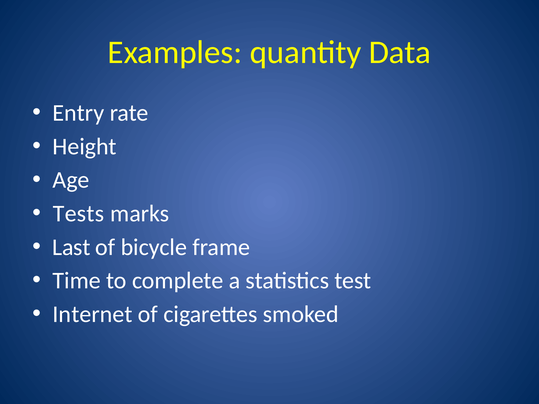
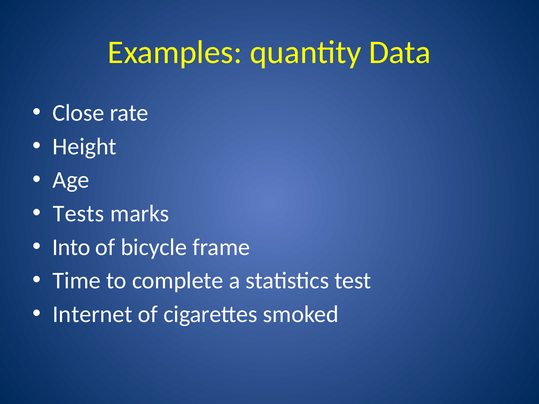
Entry: Entry -> Close (78, 113)
Last: Last -> Into (71, 247)
